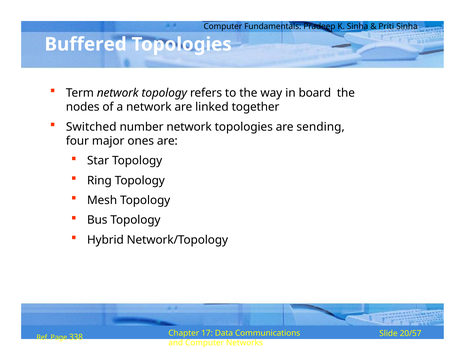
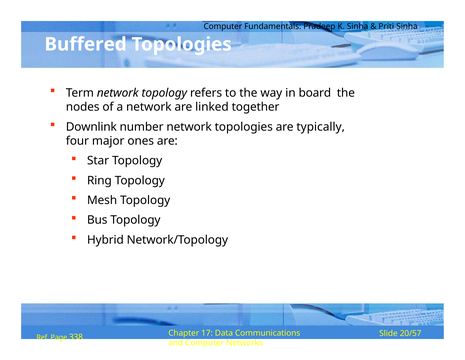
Switched: Switched -> Downlink (91, 127)
sending: sending -> typically (321, 127)
